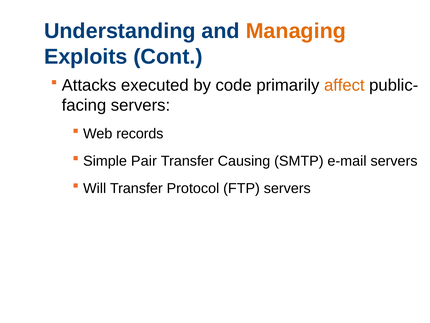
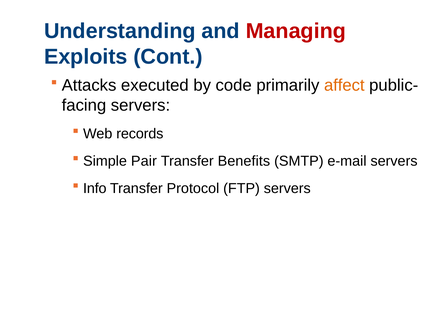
Managing colour: orange -> red (296, 31)
Causing: Causing -> Benefits (244, 161)
Will: Will -> Info (95, 188)
